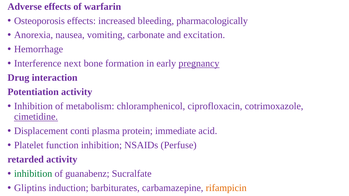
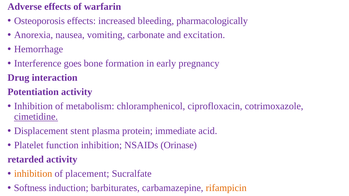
next: next -> goes (73, 64)
pregnancy underline: present -> none (199, 64)
conti: conti -> stent (80, 131)
Perfuse: Perfuse -> Orinase (179, 145)
inhibition colour: green -> orange (33, 174)
guanabenz: guanabenz -> placement (87, 174)
Gliptins: Gliptins -> Softness (30, 188)
